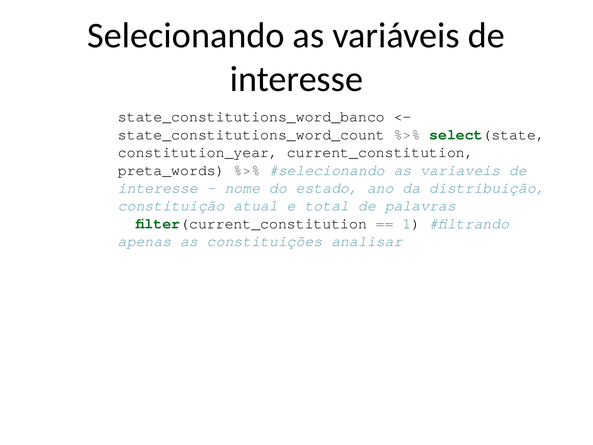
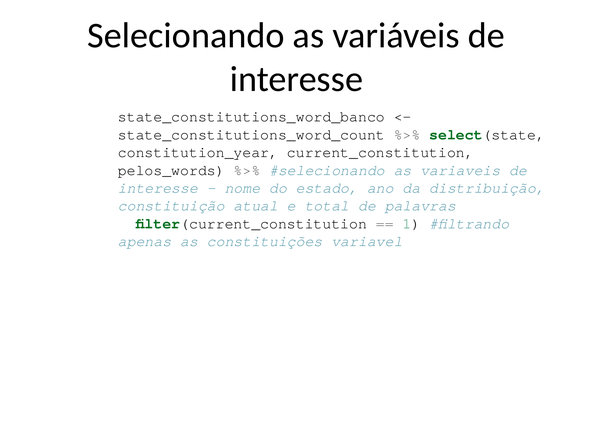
preta_words: preta_words -> pelos_words (171, 170)
analisar: analisar -> variavel (367, 241)
